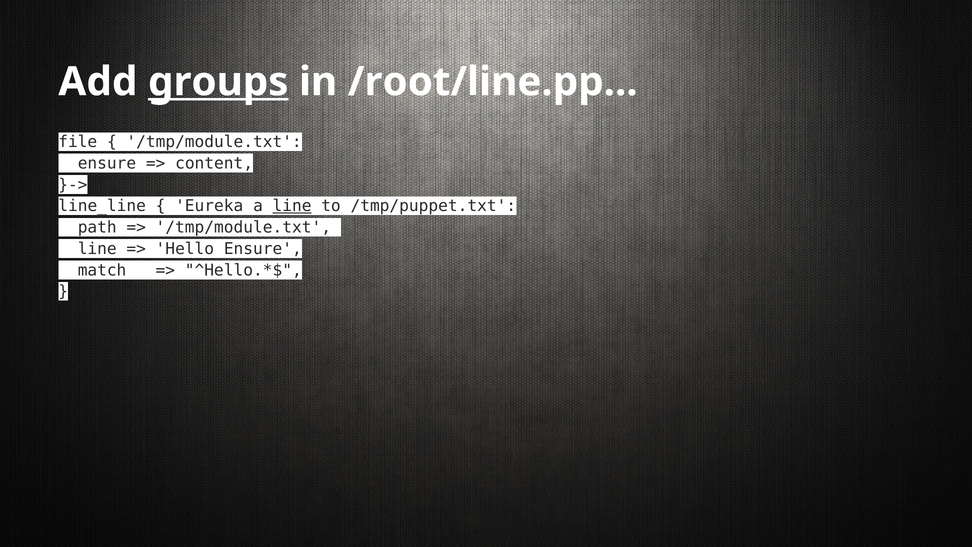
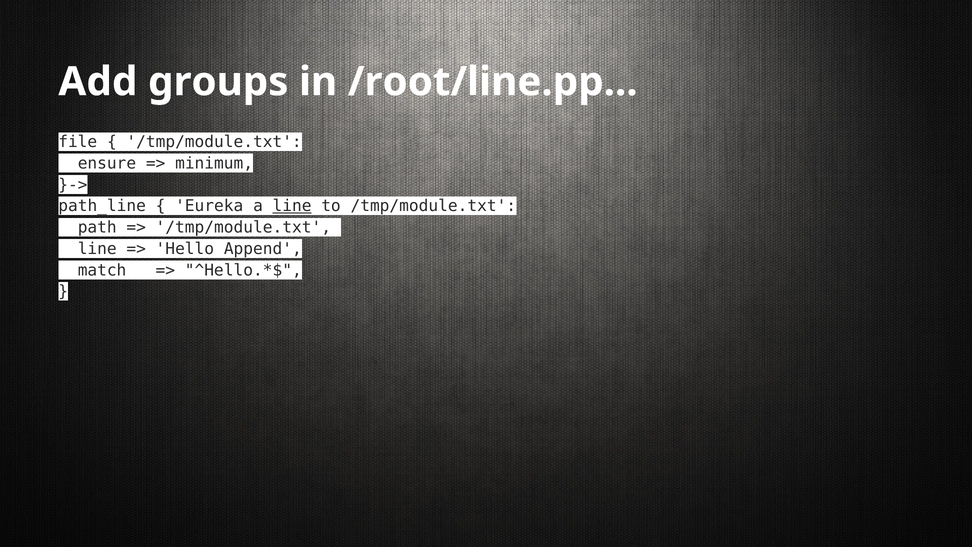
groups underline: present -> none (218, 82)
content: content -> minimum (214, 163)
line_line: line_line -> path_line (102, 206)
to /tmp/puppet.txt: /tmp/puppet.txt -> /tmp/module.txt (433, 206)
Hello Ensure: Ensure -> Append (263, 249)
